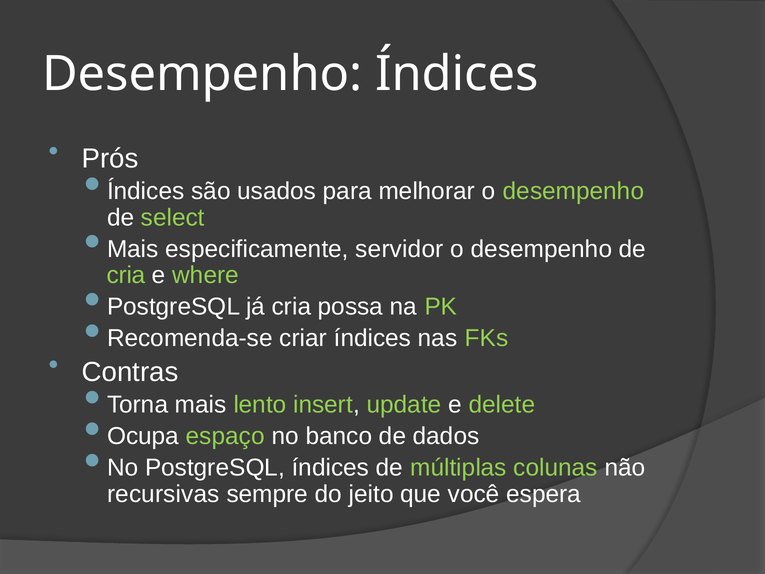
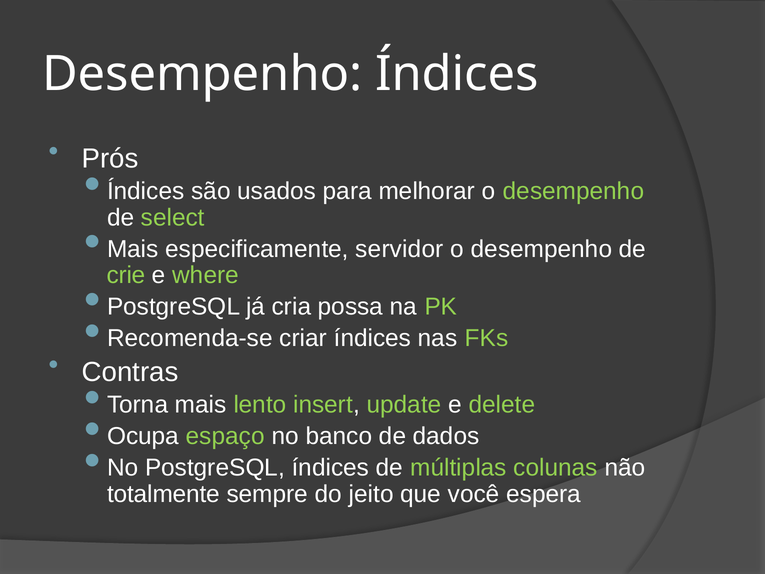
cria: cria -> crie (126, 275)
recursivas: recursivas -> totalmente (163, 494)
